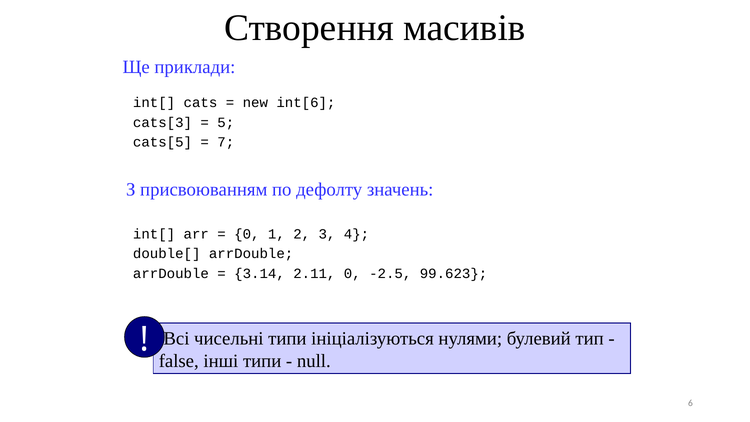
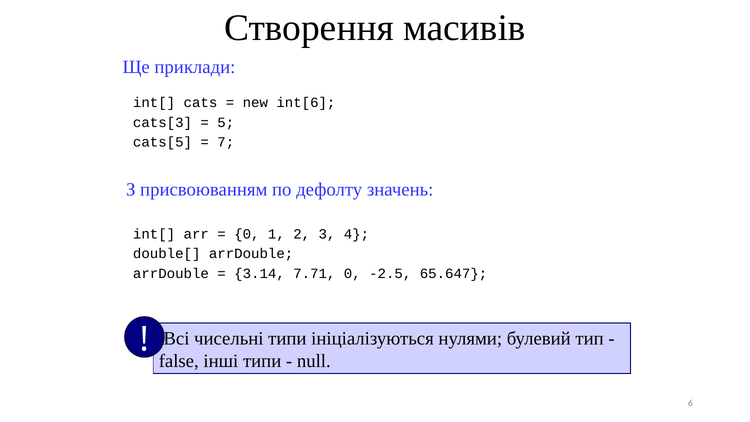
2.11: 2.11 -> 7.71 (314, 273)
99.623: 99.623 -> 65.647 (454, 273)
